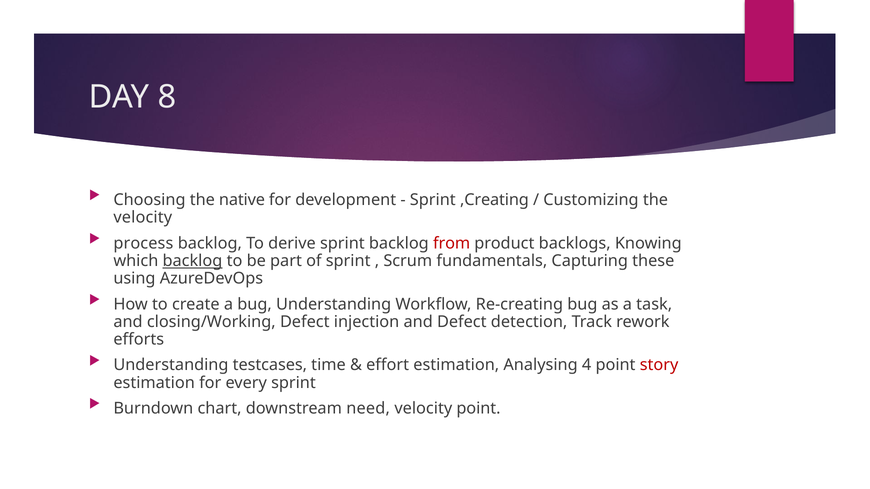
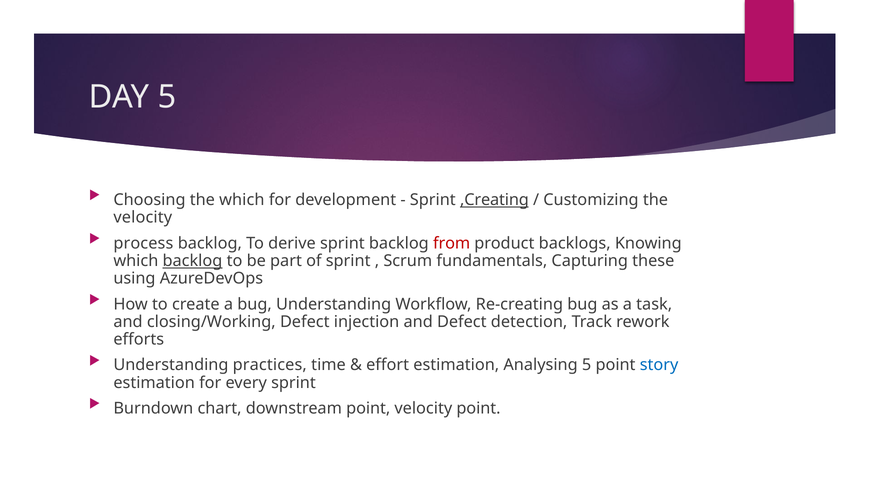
DAY 8: 8 -> 5 (167, 97)
the native: native -> which (242, 200)
,Creating underline: none -> present (494, 200)
testcases: testcases -> practices (270, 365)
Analysing 4: 4 -> 5 (587, 365)
story colour: red -> blue (659, 365)
downstream need: need -> point (368, 409)
